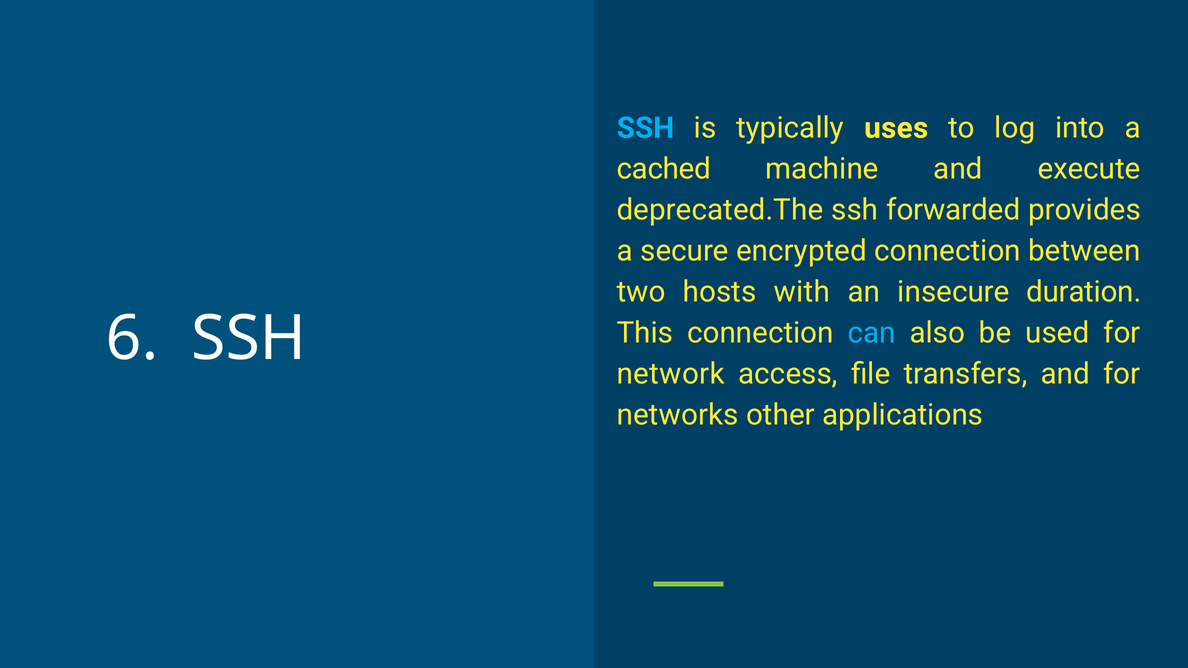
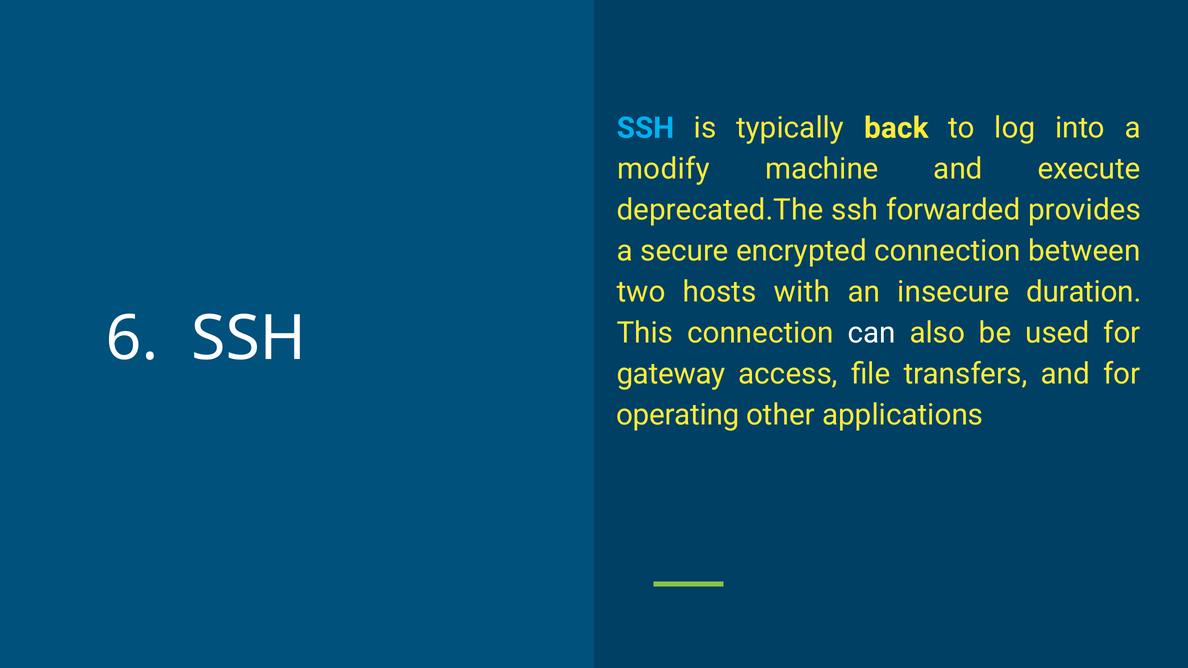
uses: uses -> back (896, 128)
cached: cached -> modify (663, 169)
can colour: light blue -> white (872, 333)
network: network -> gateway (671, 374)
networks: networks -> operating (678, 415)
